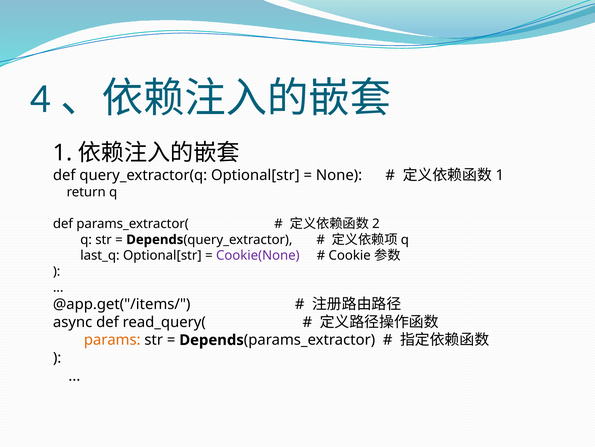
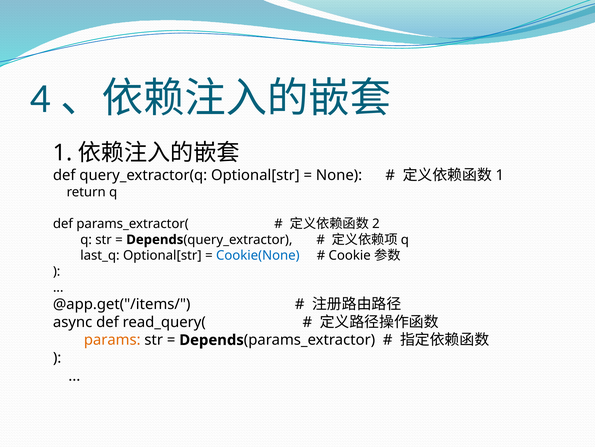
Cookie(None colour: purple -> blue (258, 255)
